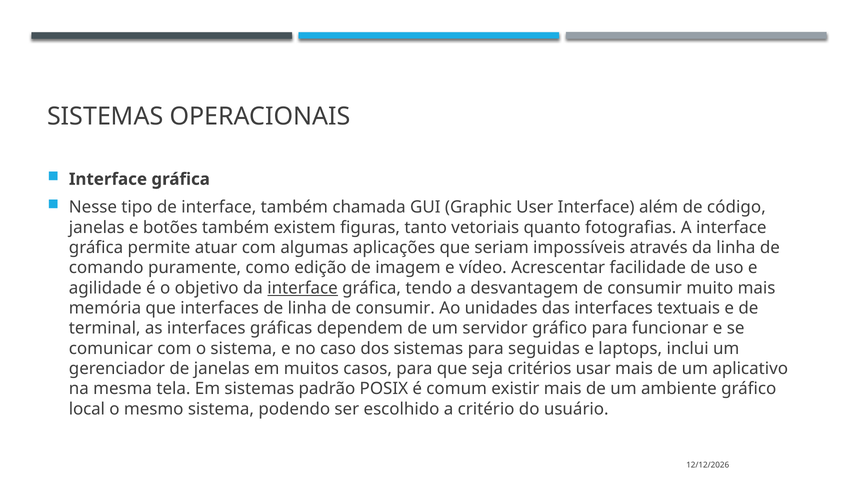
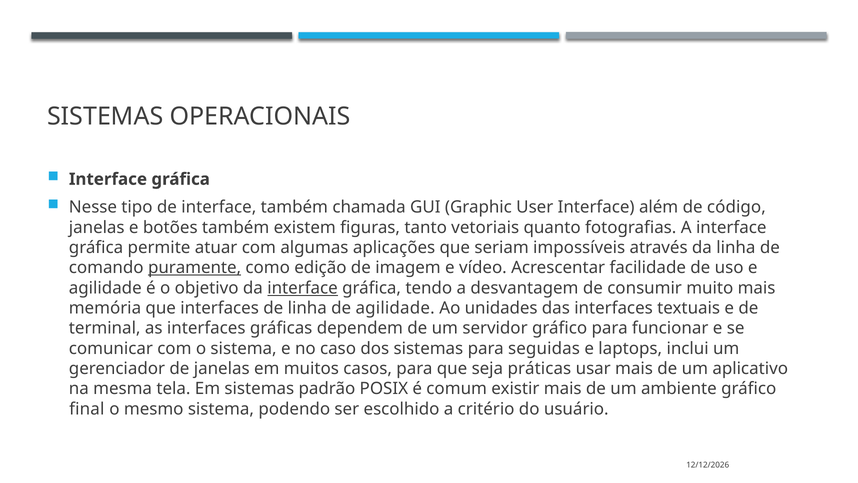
puramente underline: none -> present (195, 268)
linha de consumir: consumir -> agilidade (395, 308)
critérios: critérios -> práticas (539, 368)
local: local -> final (87, 409)
